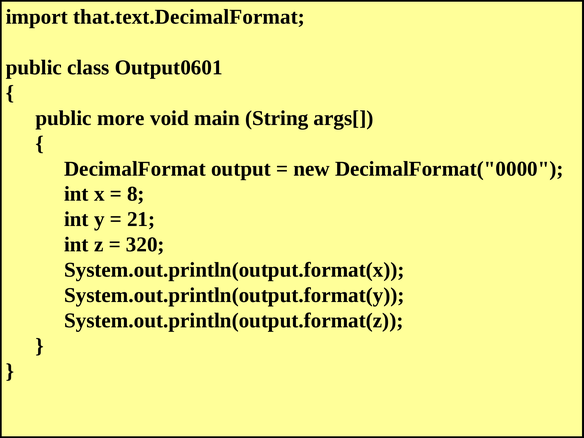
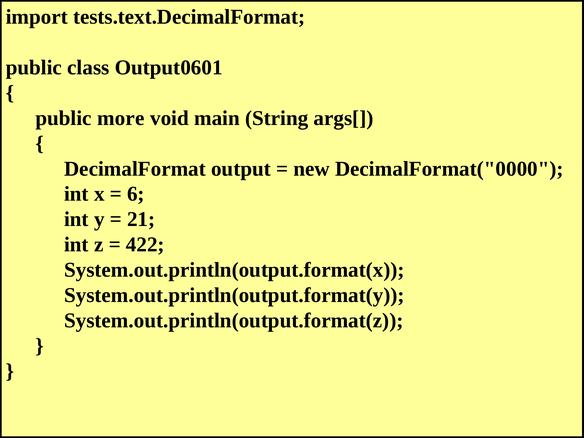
that.text.DecimalFormat: that.text.DecimalFormat -> tests.text.DecimalFormat (189, 17)
8: 8 -> 6 (136, 194)
320: 320 -> 422 (145, 245)
